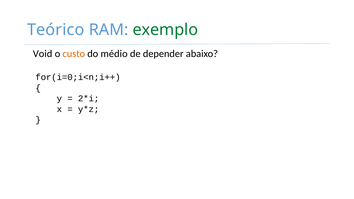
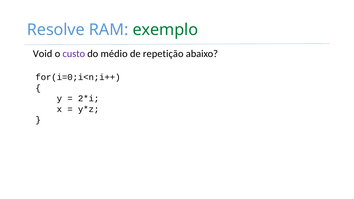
Teórico: Teórico -> Resolve (56, 30)
custo colour: orange -> purple (74, 54)
depender: depender -> repetição (163, 54)
